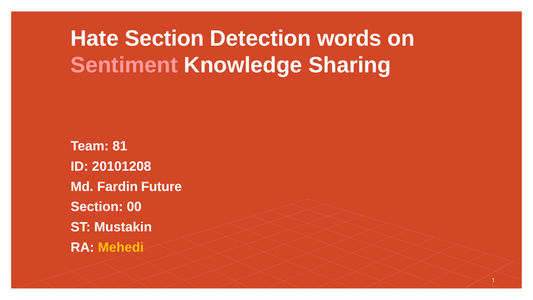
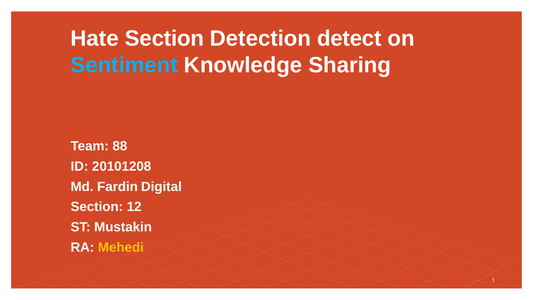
words: words -> detect (349, 39)
Sentiment colour: pink -> light blue (124, 65)
81: 81 -> 88 (120, 146)
Future: Future -> Digital (161, 186)
00: 00 -> 12 (134, 207)
